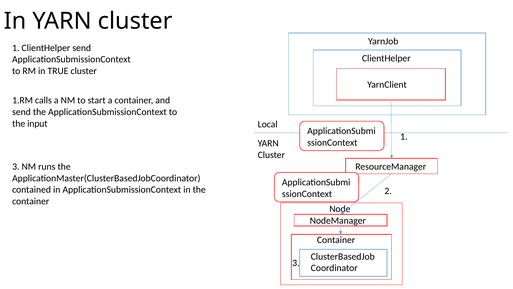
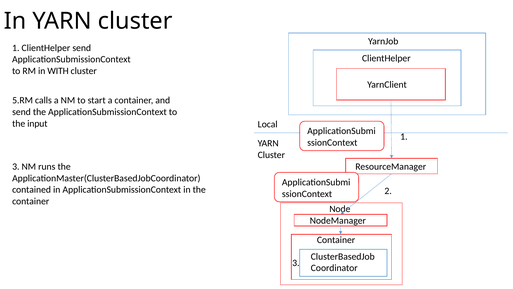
TRUE: TRUE -> WITH (58, 71)
1.RM: 1.RM -> 5.RM (23, 100)
